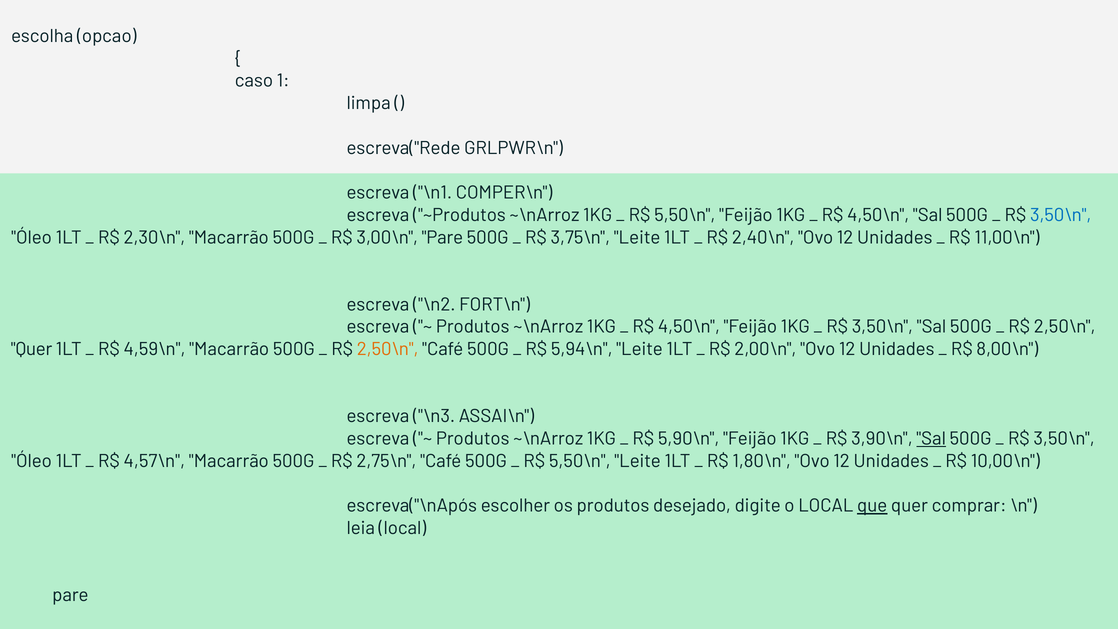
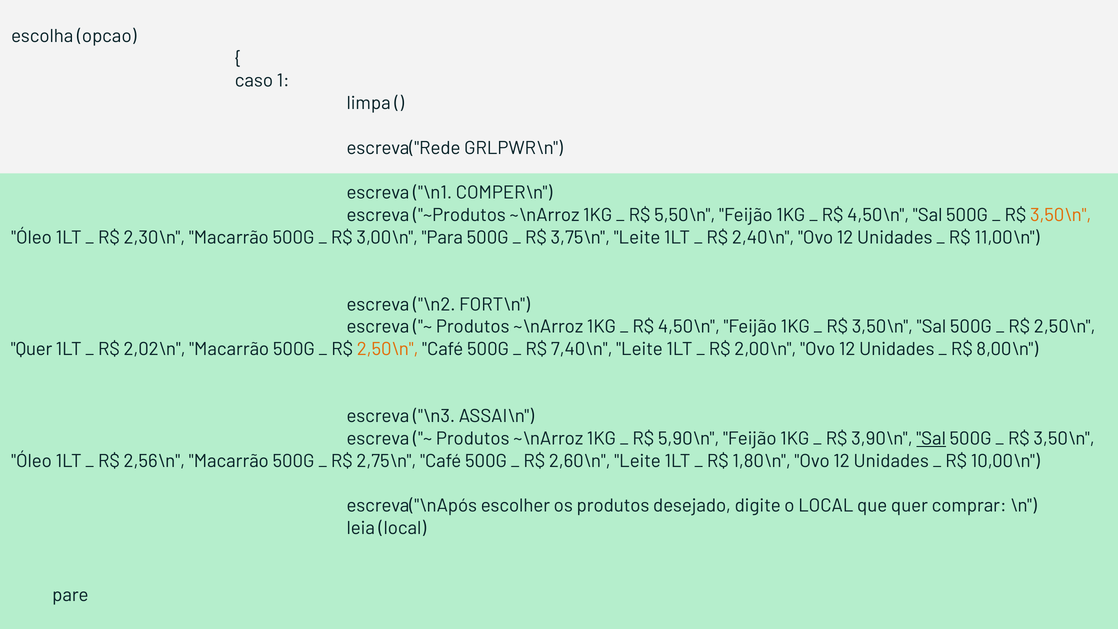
3,50\n colour: blue -> orange (1061, 215)
3,00\n Pare: Pare -> Para (442, 237)
4,59\n: 4,59\n -> 2,02\n (155, 349)
5,94\n: 5,94\n -> 7,40\n (582, 349)
4,57\n: 4,57\n -> 2,56\n (154, 461)
5,50\n: 5,50\n -> 2,60\n (580, 461)
que underline: present -> none (872, 506)
